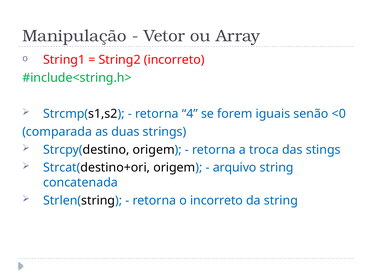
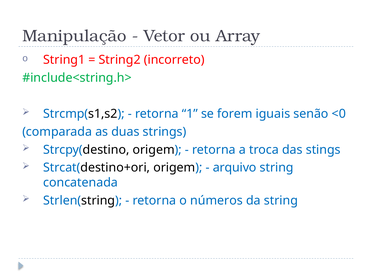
4: 4 -> 1 (190, 114)
o incorreto: incorreto -> números (216, 201)
